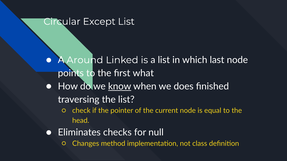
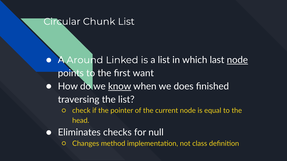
Except: Except -> Chunk (99, 22)
node underline: none -> present (237, 60)
what: what -> want (143, 73)
